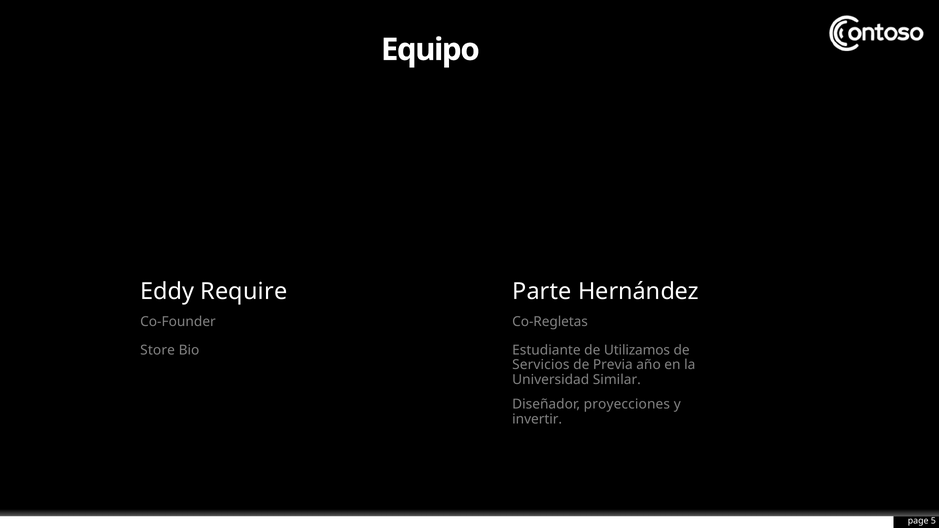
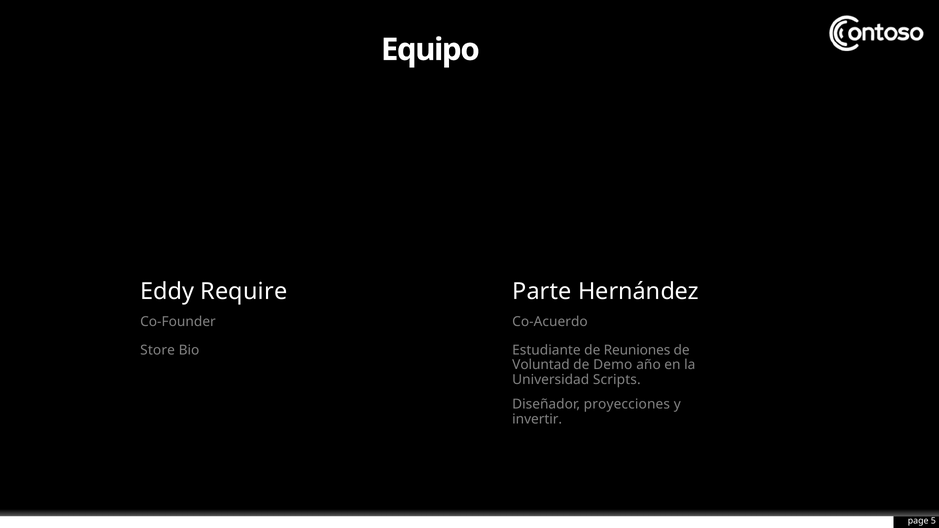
Co-Regletas: Co-Regletas -> Co-Acuerdo (550, 322)
Utilizamos: Utilizamos -> Reuniones (637, 350)
Servicios: Servicios -> Voluntad (541, 365)
Previa: Previa -> Demo (613, 365)
Similar: Similar -> Scripts (617, 380)
